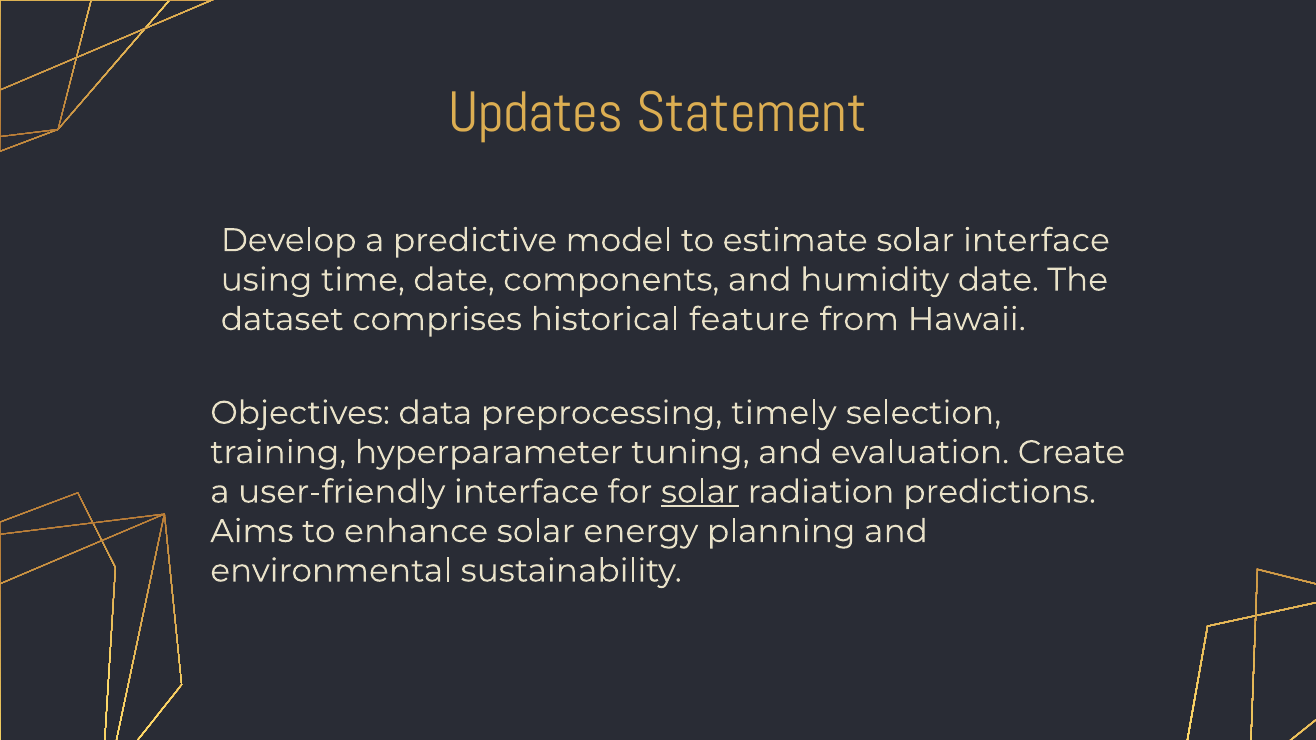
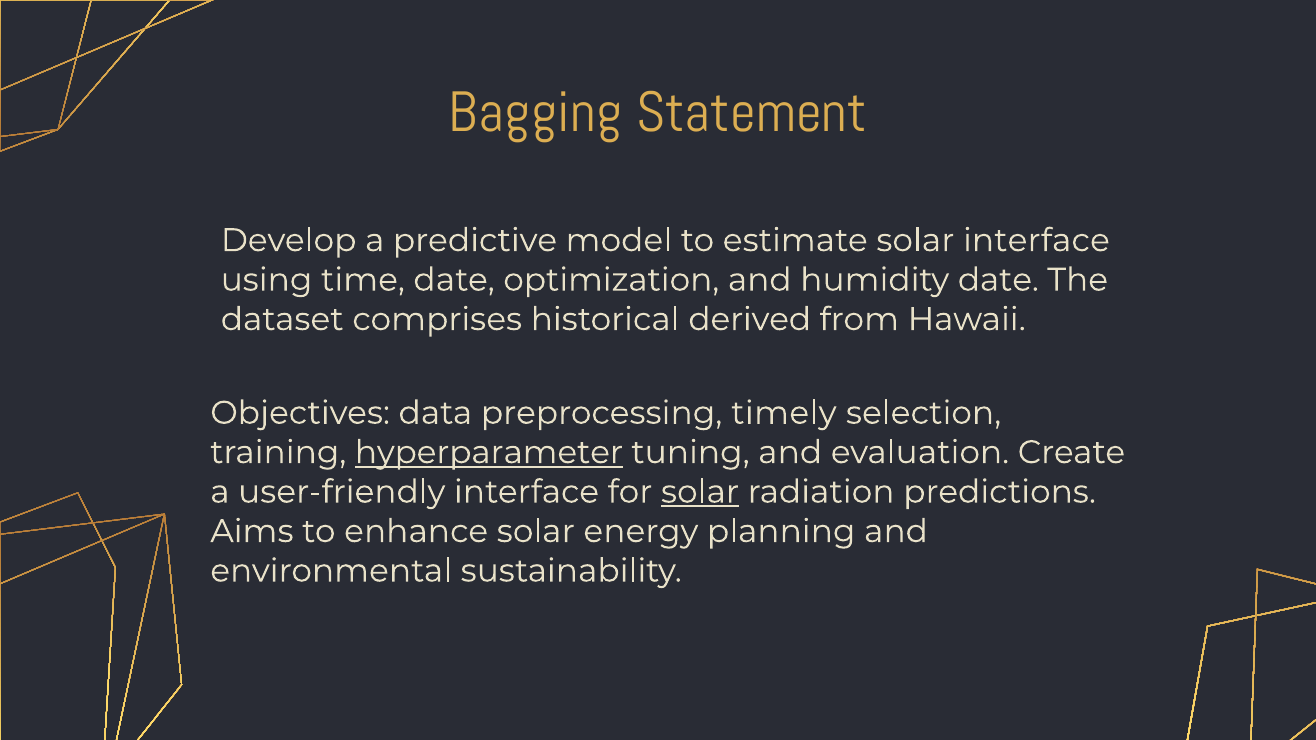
Updates: Updates -> Bagging (536, 113)
components: components -> optimization (611, 280)
feature: feature -> derived (750, 319)
hyperparameter underline: none -> present (489, 453)
